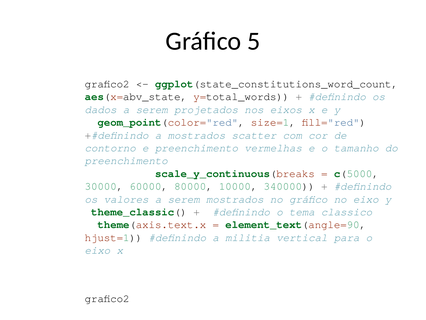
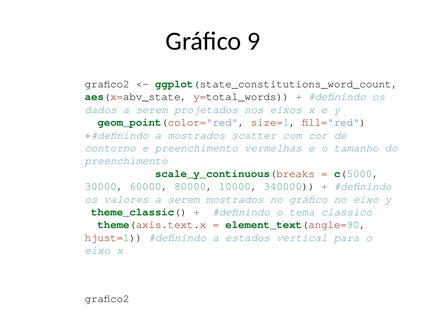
5: 5 -> 9 (254, 41)
militia: militia -> estados (248, 237)
